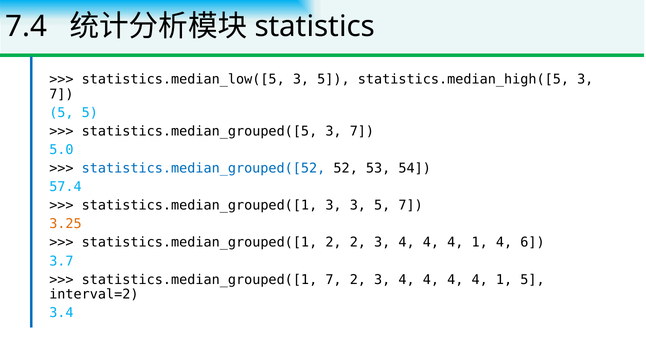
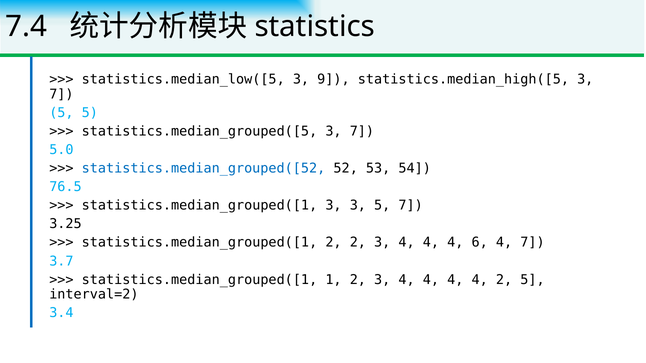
statistics.median_low([5 3 5: 5 -> 9 (333, 80)
57.4: 57.4 -> 76.5 (65, 187)
3.25 colour: orange -> black (65, 224)
1: 1 -> 6 (480, 243)
4 6: 6 -> 7 (532, 243)
statistics.median_grouped([1 7: 7 -> 1 (333, 280)
1: 1 -> 2 (504, 280)
